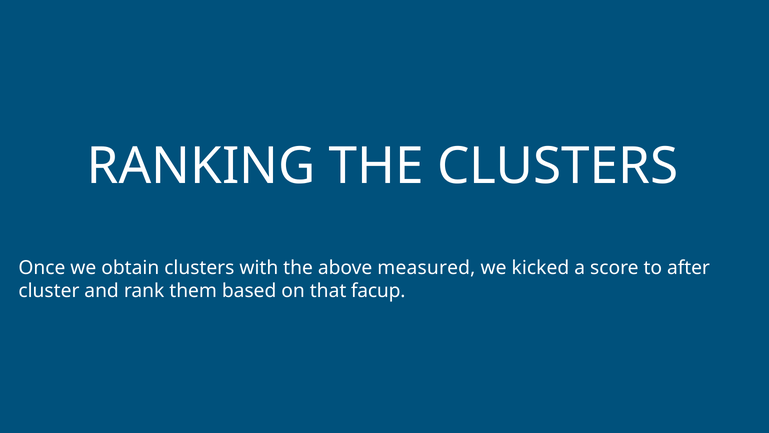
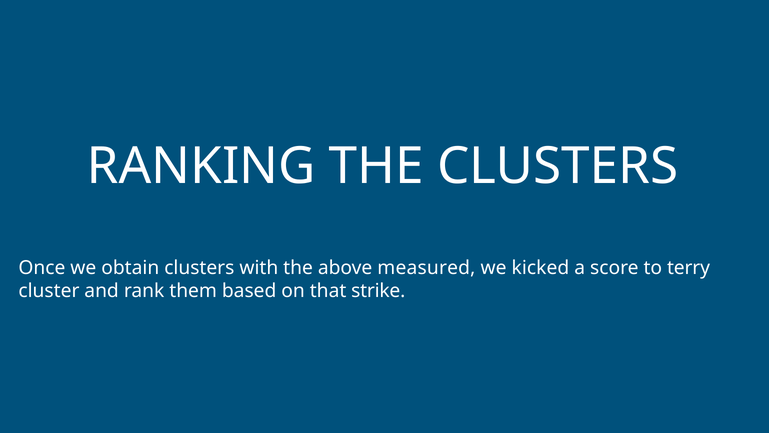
after: after -> terry (689, 268)
facup: facup -> strike (378, 291)
